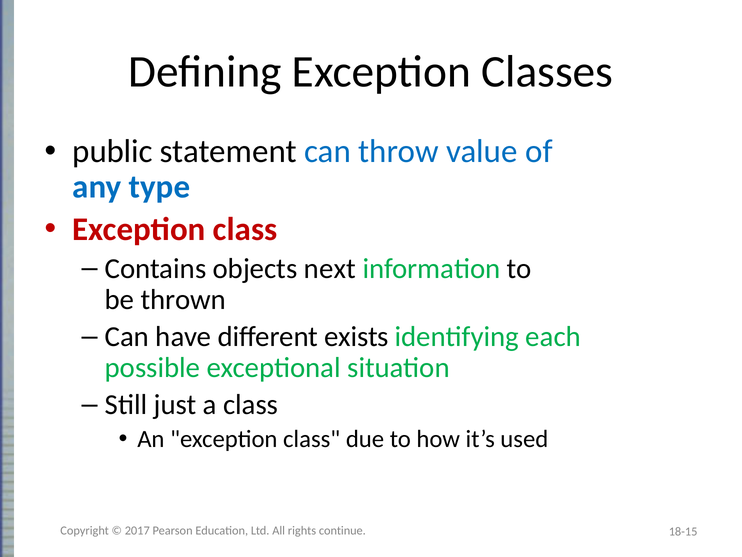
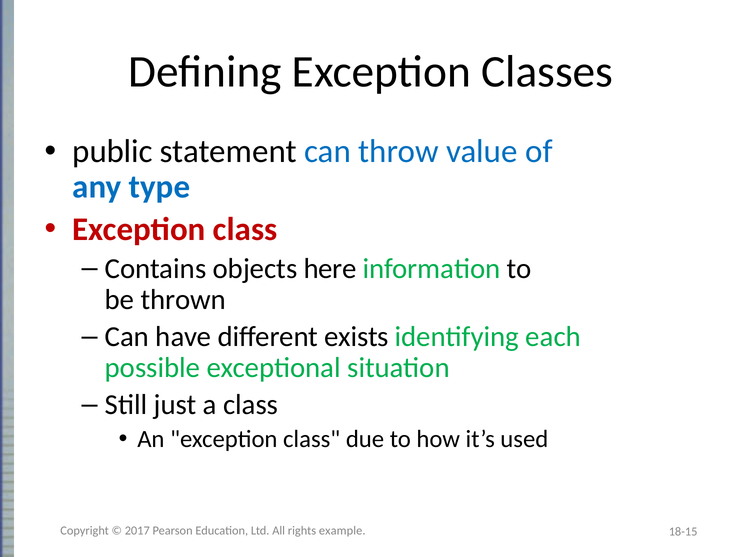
next: next -> here (330, 268)
continue: continue -> example (342, 530)
